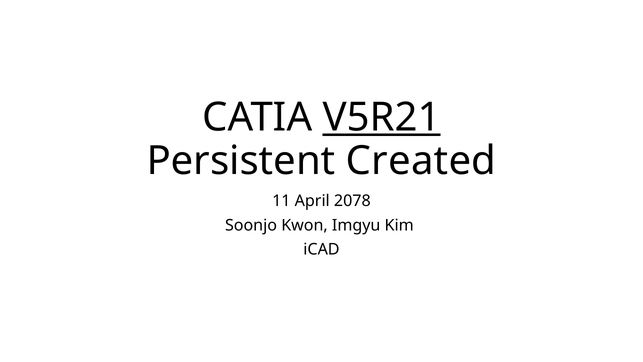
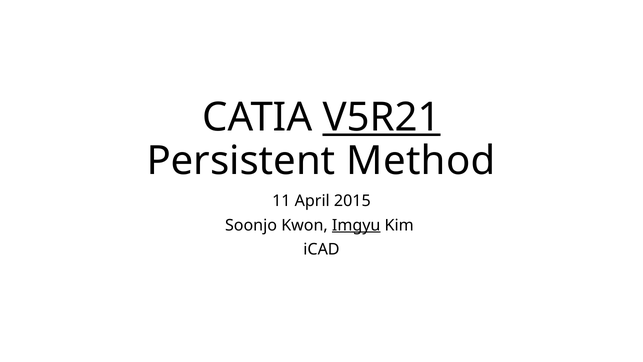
Created: Created -> Method (421, 161)
2078: 2078 -> 2015 (352, 201)
Imgyu underline: none -> present (356, 225)
